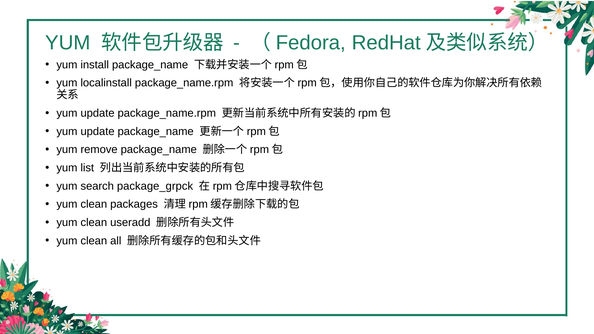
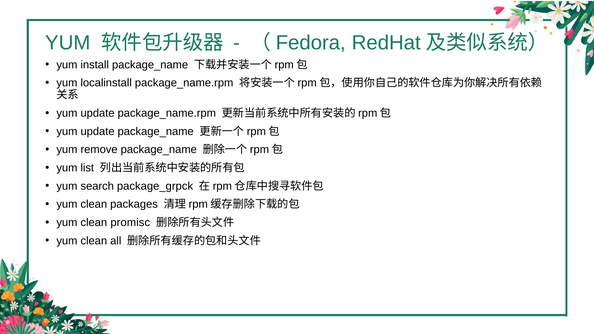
useradd: useradd -> promisc (130, 223)
